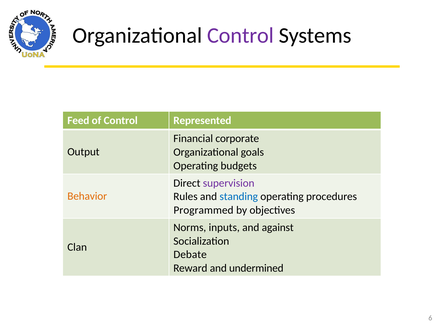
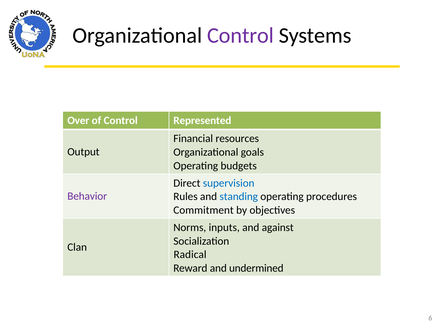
Feed: Feed -> Over (78, 121)
corporate: corporate -> resources (237, 139)
supervision colour: purple -> blue (229, 183)
Behavior colour: orange -> purple (87, 196)
Programmed: Programmed -> Commitment (204, 210)
Debate: Debate -> Radical (190, 255)
